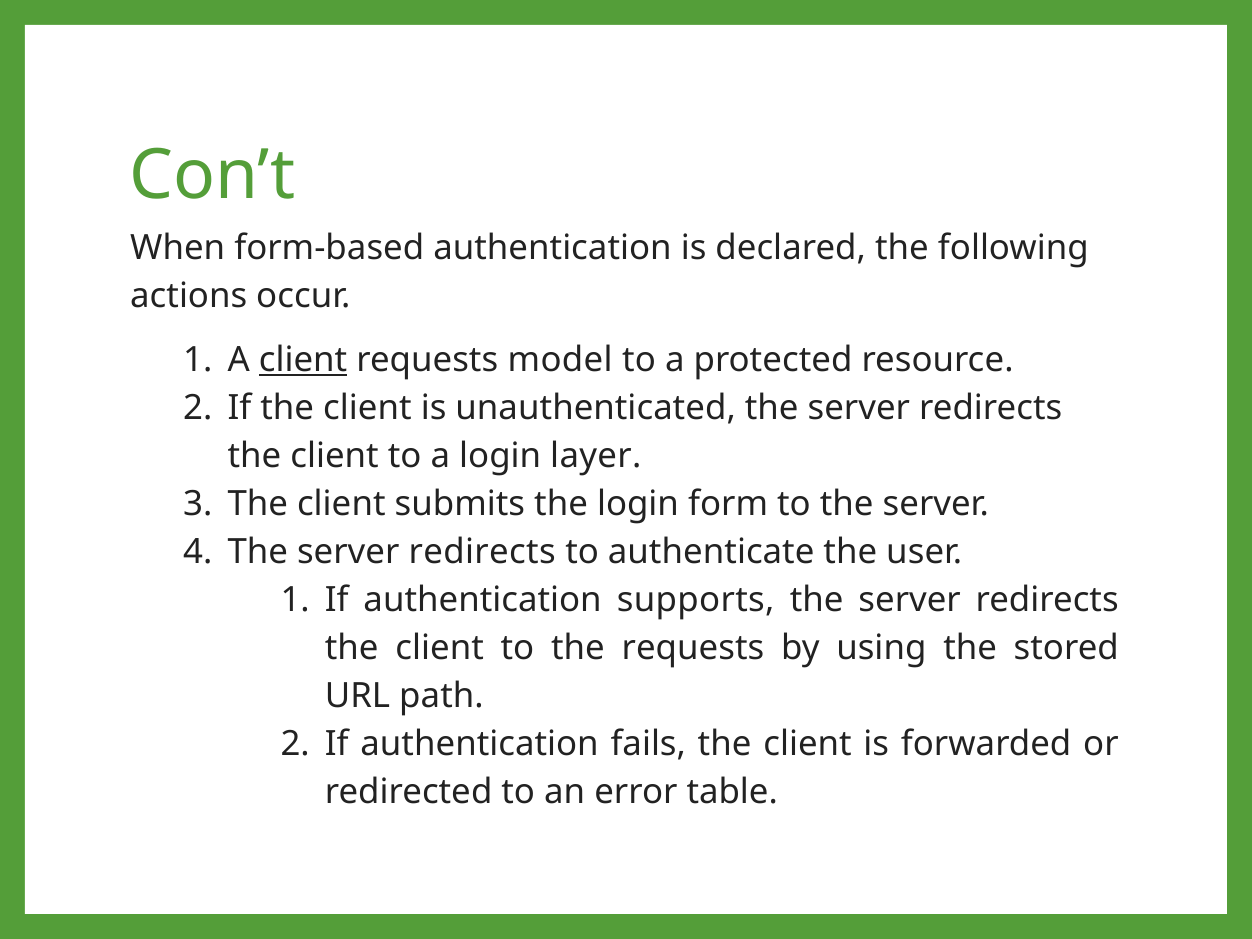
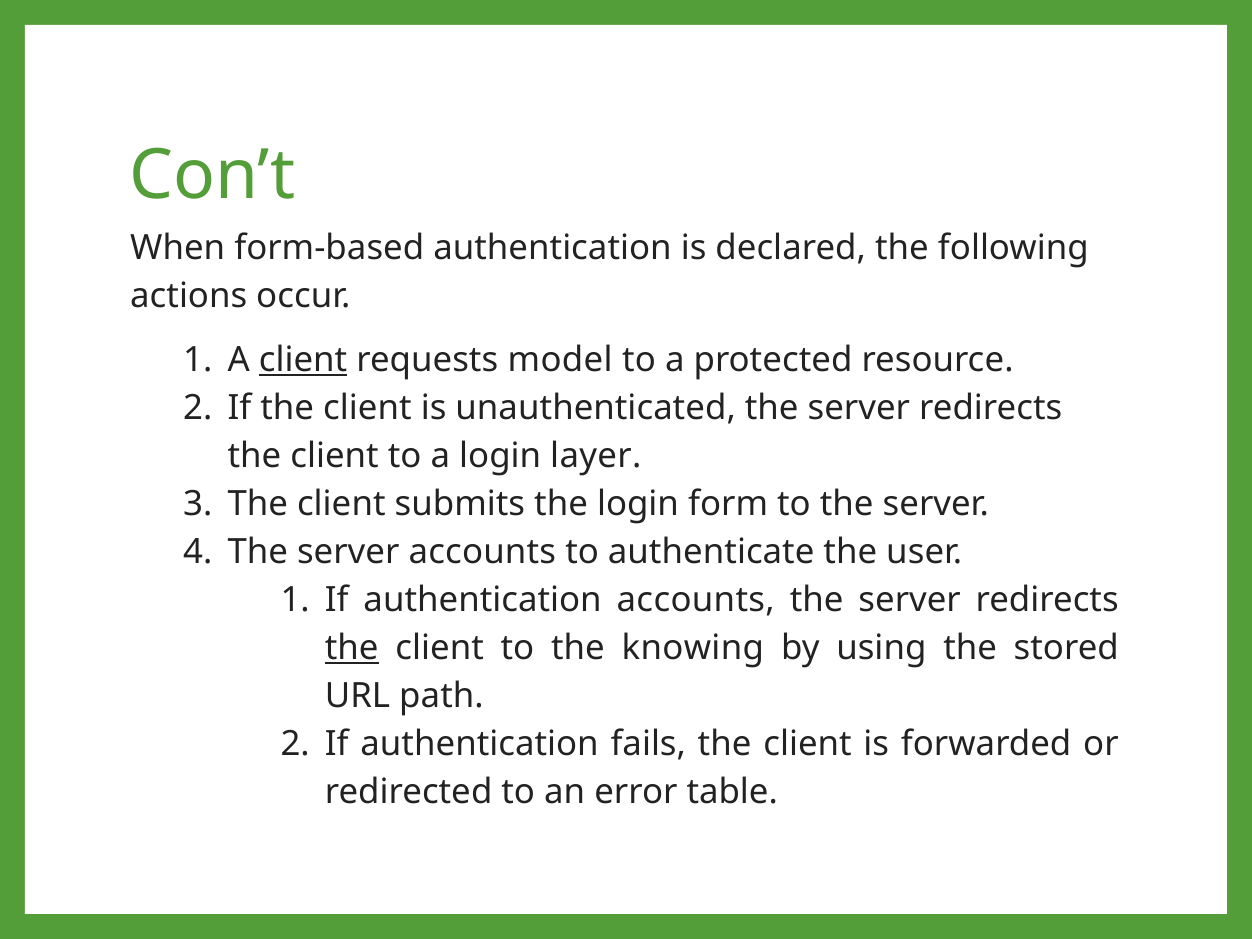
redirects: redirects -> accounts (482, 552)
authentication supports: supports -> accounts (696, 600)
the underline: none -> present (352, 648)
the requests: requests -> knowing (693, 648)
